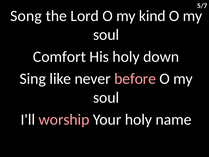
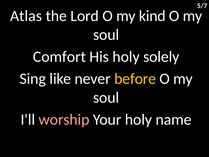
Song: Song -> Atlas (26, 16)
down: down -> solely (161, 57)
before colour: pink -> yellow (135, 79)
